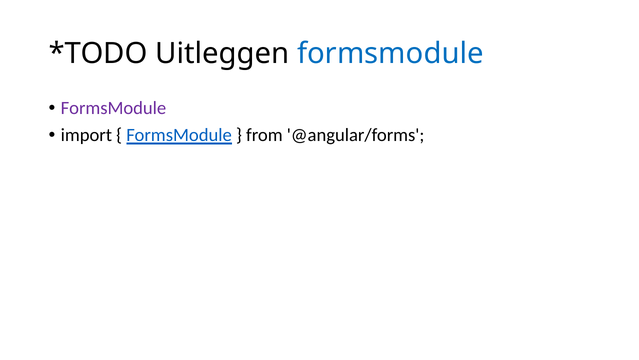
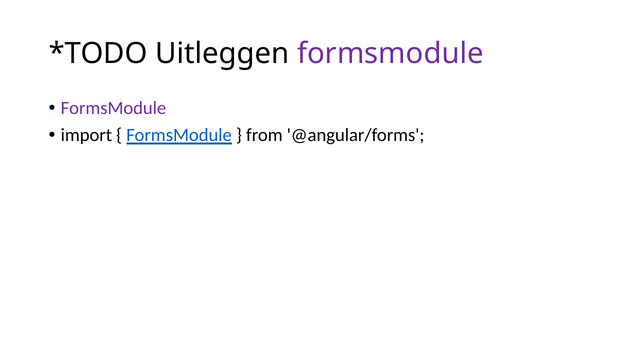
formsmodule colour: blue -> purple (390, 54)
